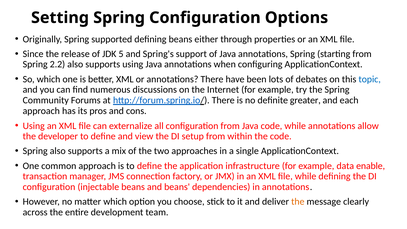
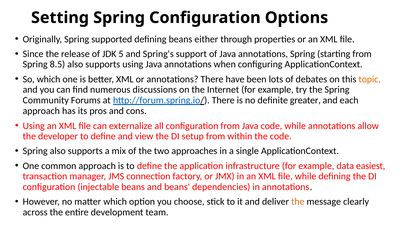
2.2: 2.2 -> 8.5 (57, 64)
topic colour: blue -> orange (370, 79)
enable: enable -> easiest (371, 166)
